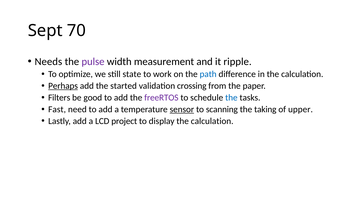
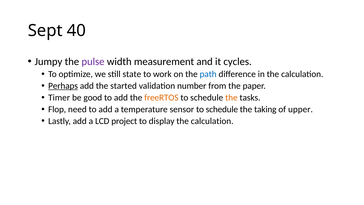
70: 70 -> 40 (76, 31)
Needs: Needs -> Jumpy (48, 62)
ripple: ripple -> cycles (238, 62)
crossing: crossing -> number (192, 86)
Filters: Filters -> Timer (59, 98)
freeRTOS colour: purple -> orange (161, 98)
the colour: blue -> orange (231, 98)
Fast: Fast -> Flop (57, 109)
sensor underline: present -> none (182, 109)
scanning: scanning -> schedule (222, 109)
